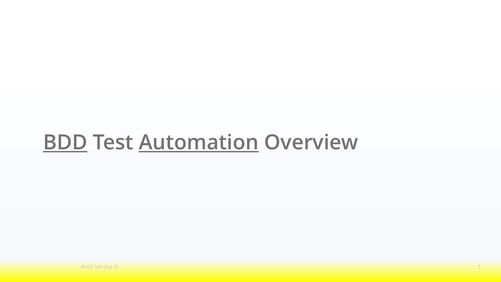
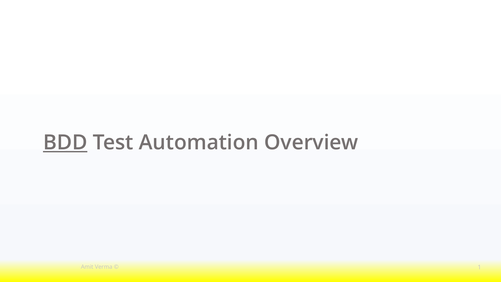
Automation underline: present -> none (199, 143)
